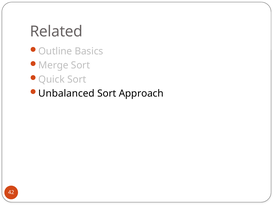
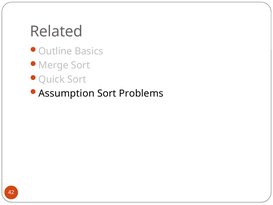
Unbalanced: Unbalanced -> Assumption (67, 93)
Approach: Approach -> Problems (141, 93)
